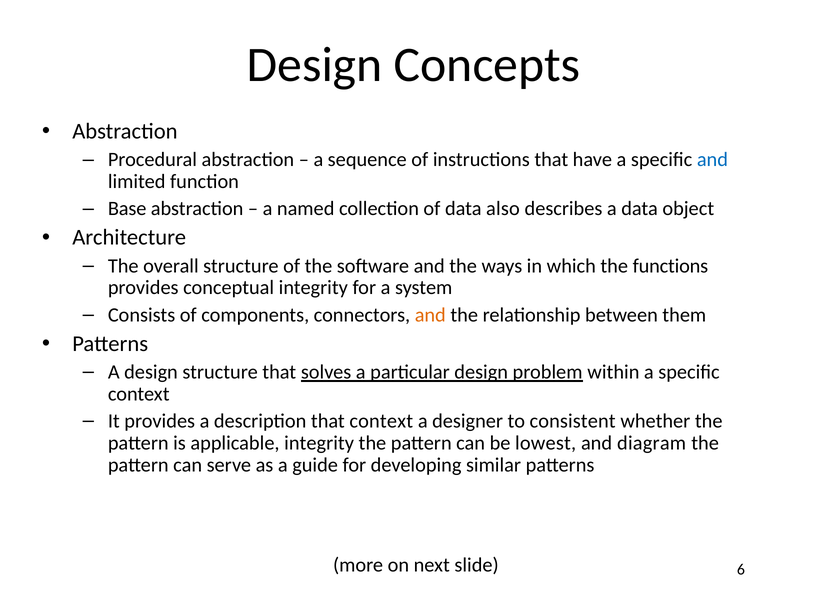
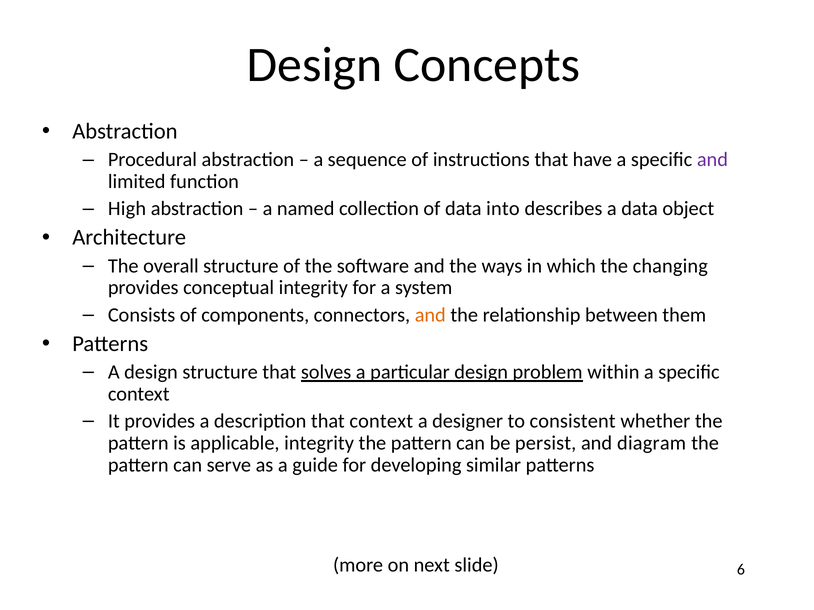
and colour: blue -> purple (712, 160)
Base: Base -> High (127, 209)
also: also -> into (503, 209)
functions: functions -> changing (670, 266)
lowest: lowest -> persist (546, 443)
